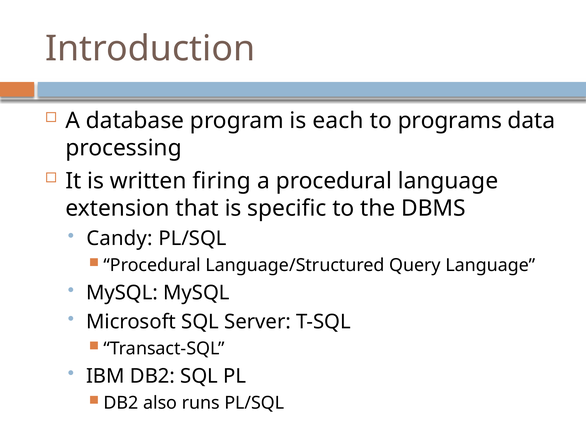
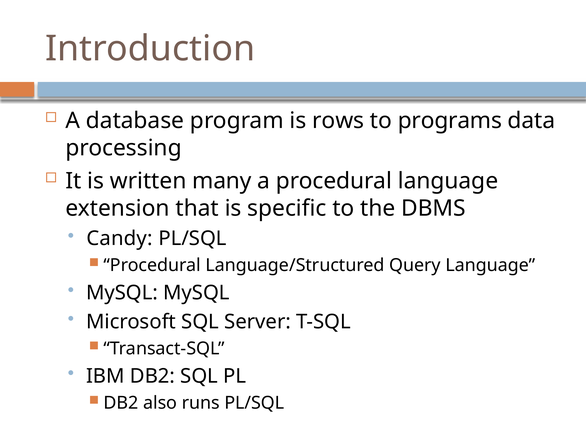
each: each -> rows (338, 121)
firing: firing -> many (222, 181)
